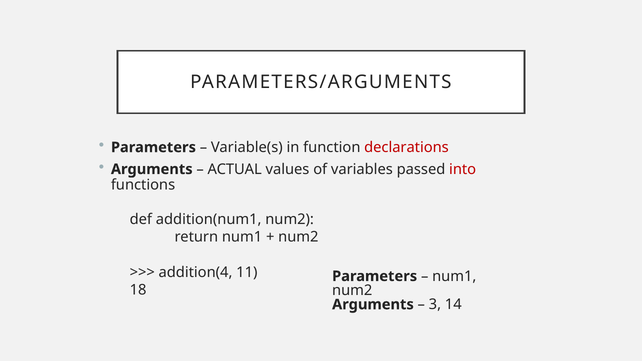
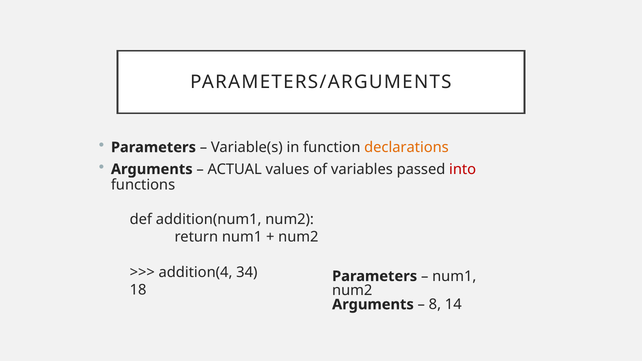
declarations colour: red -> orange (406, 147)
11: 11 -> 34 (247, 272)
3: 3 -> 8 (435, 305)
